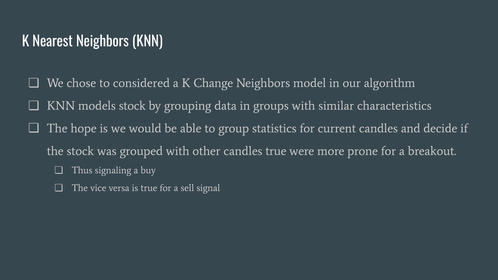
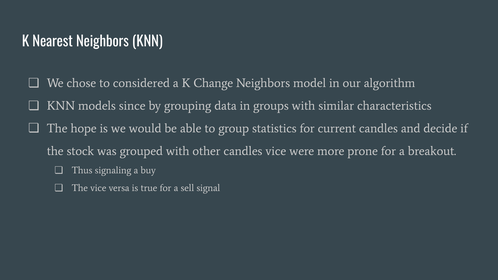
models stock: stock -> since (132, 106)
candles true: true -> vice (276, 151)
